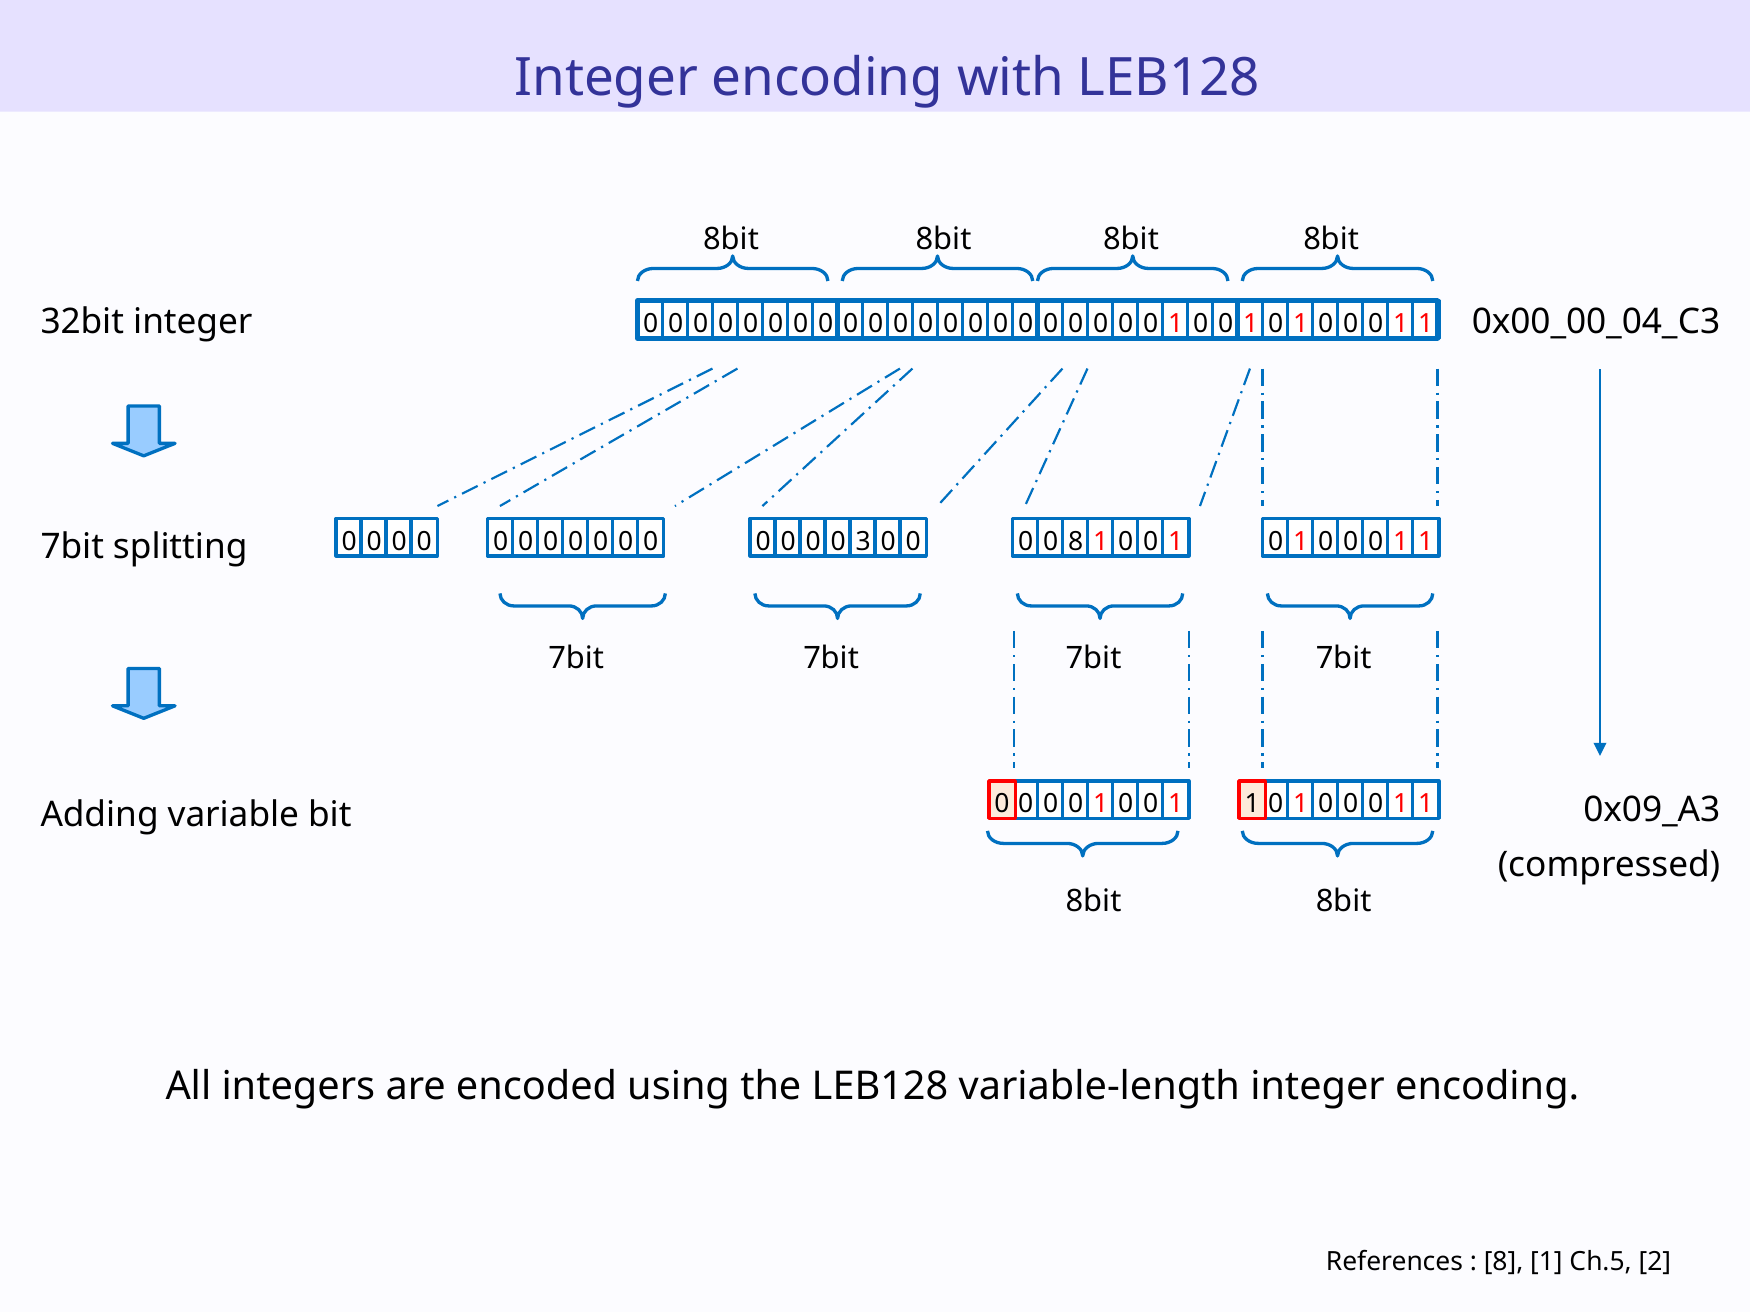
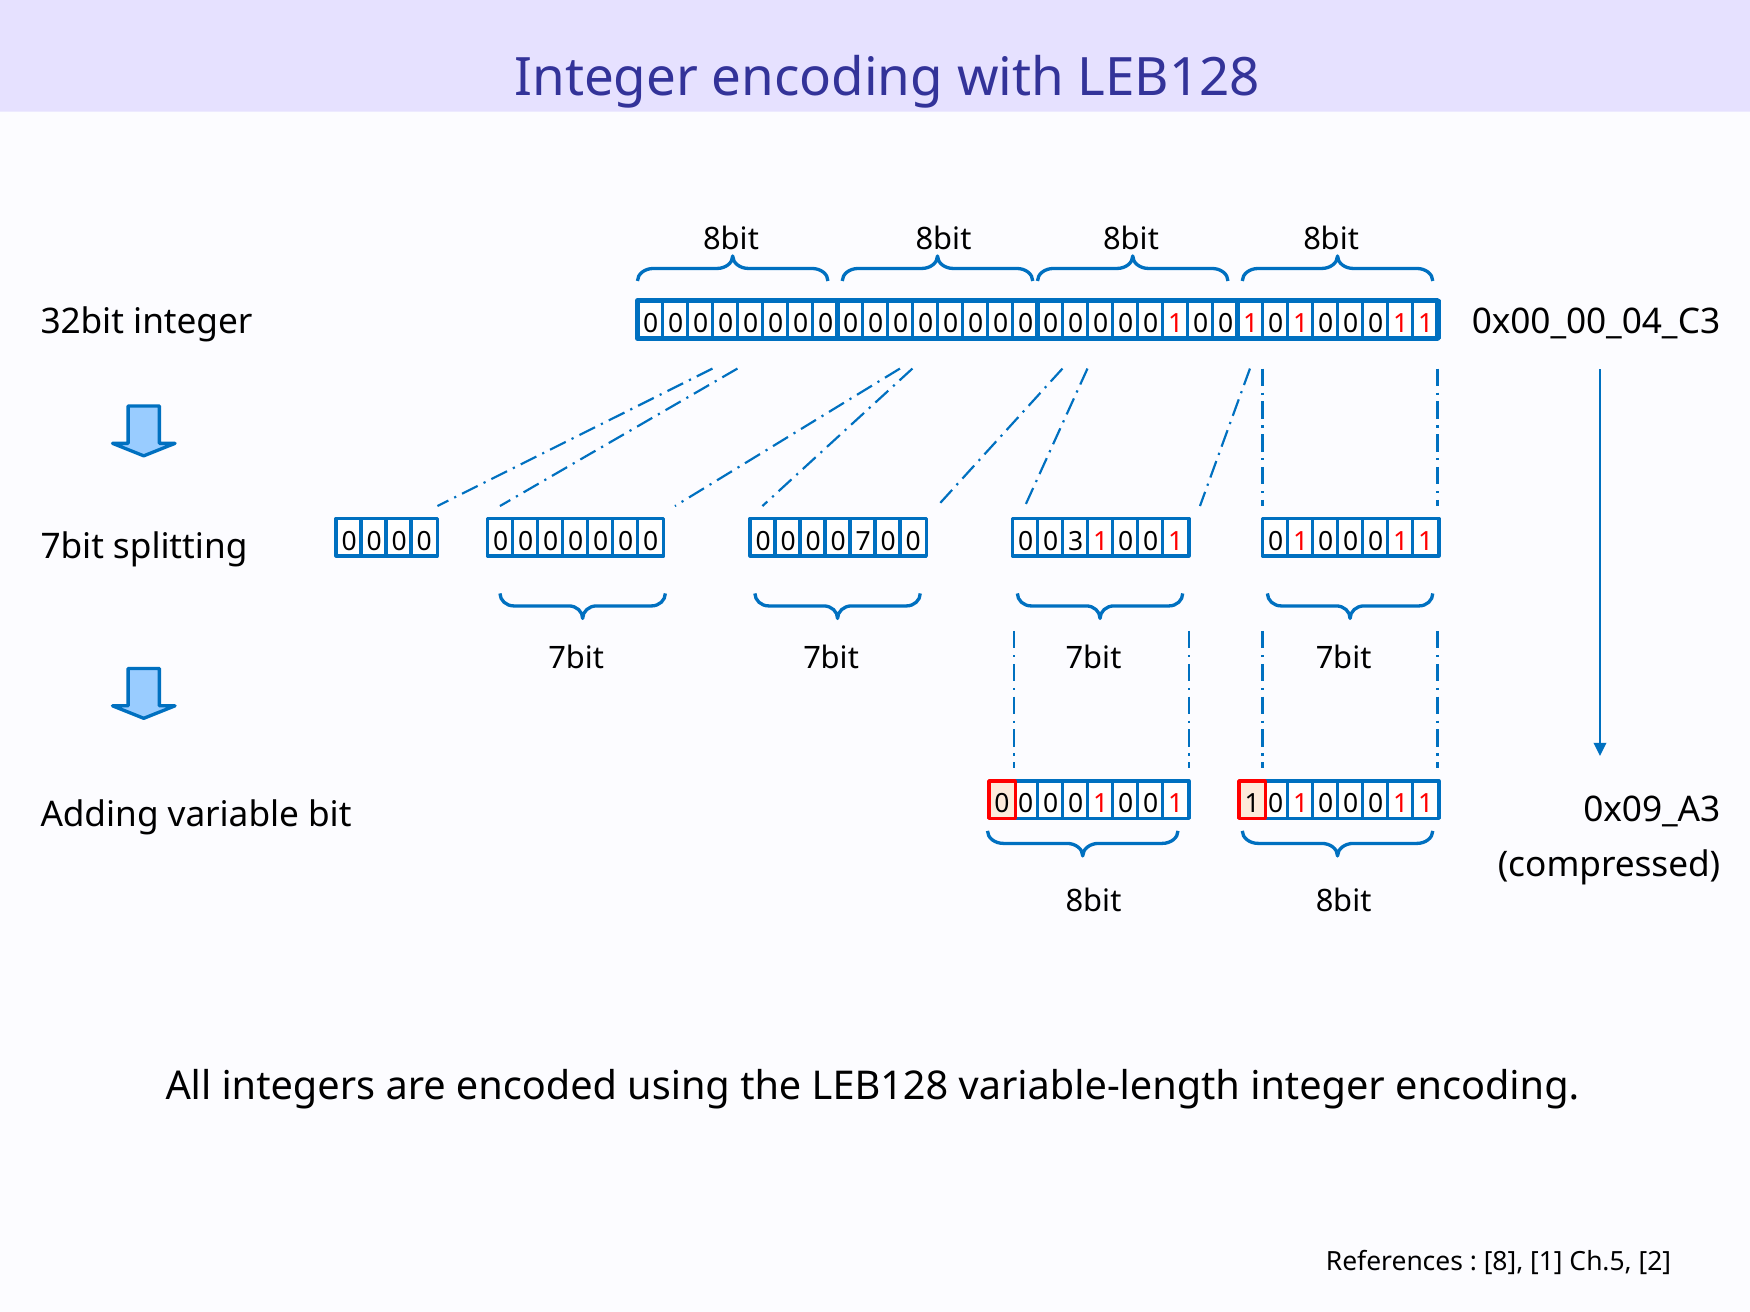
3: 3 -> 7 (863, 542)
0 8: 8 -> 3 (1076, 542)
